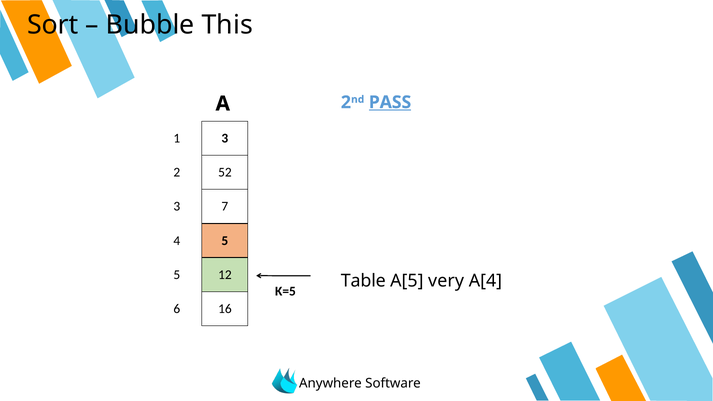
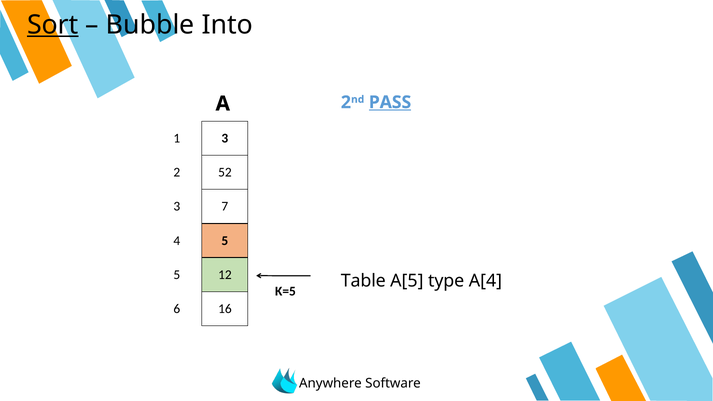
Sort underline: none -> present (53, 25)
This: This -> Into (227, 25)
very: very -> type (446, 281)
